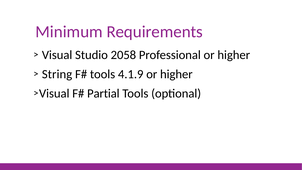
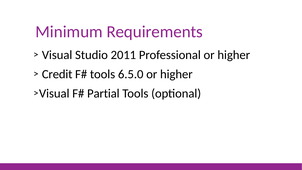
2058: 2058 -> 2011 (123, 55)
String: String -> Credit (57, 74)
4.1.9: 4.1.9 -> 6.5.0 (131, 74)
